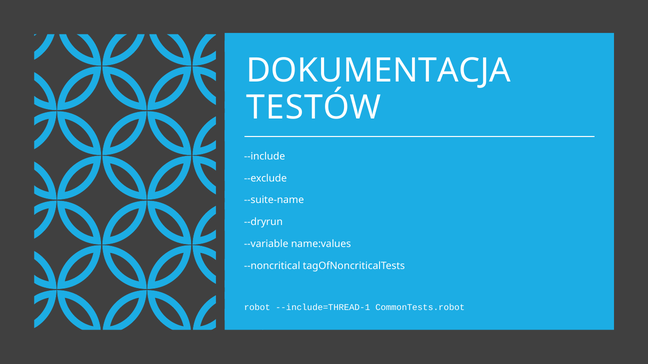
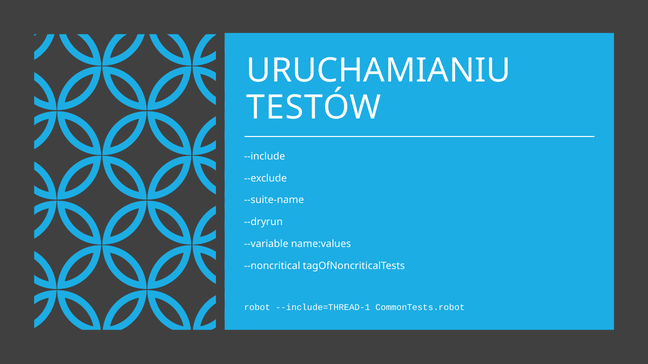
DOKUMENTACJA: DOKUMENTACJA -> URUCHAMIANIU (379, 71)
